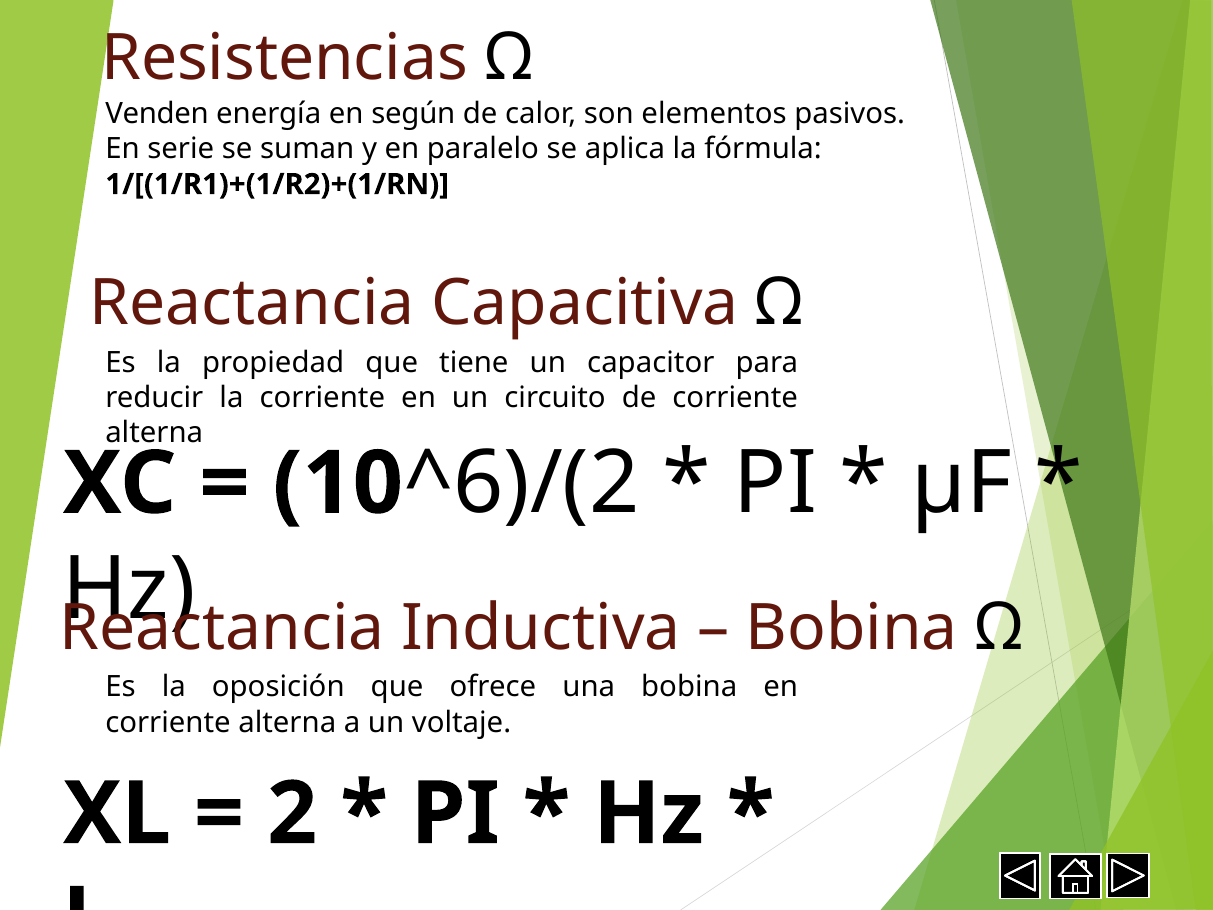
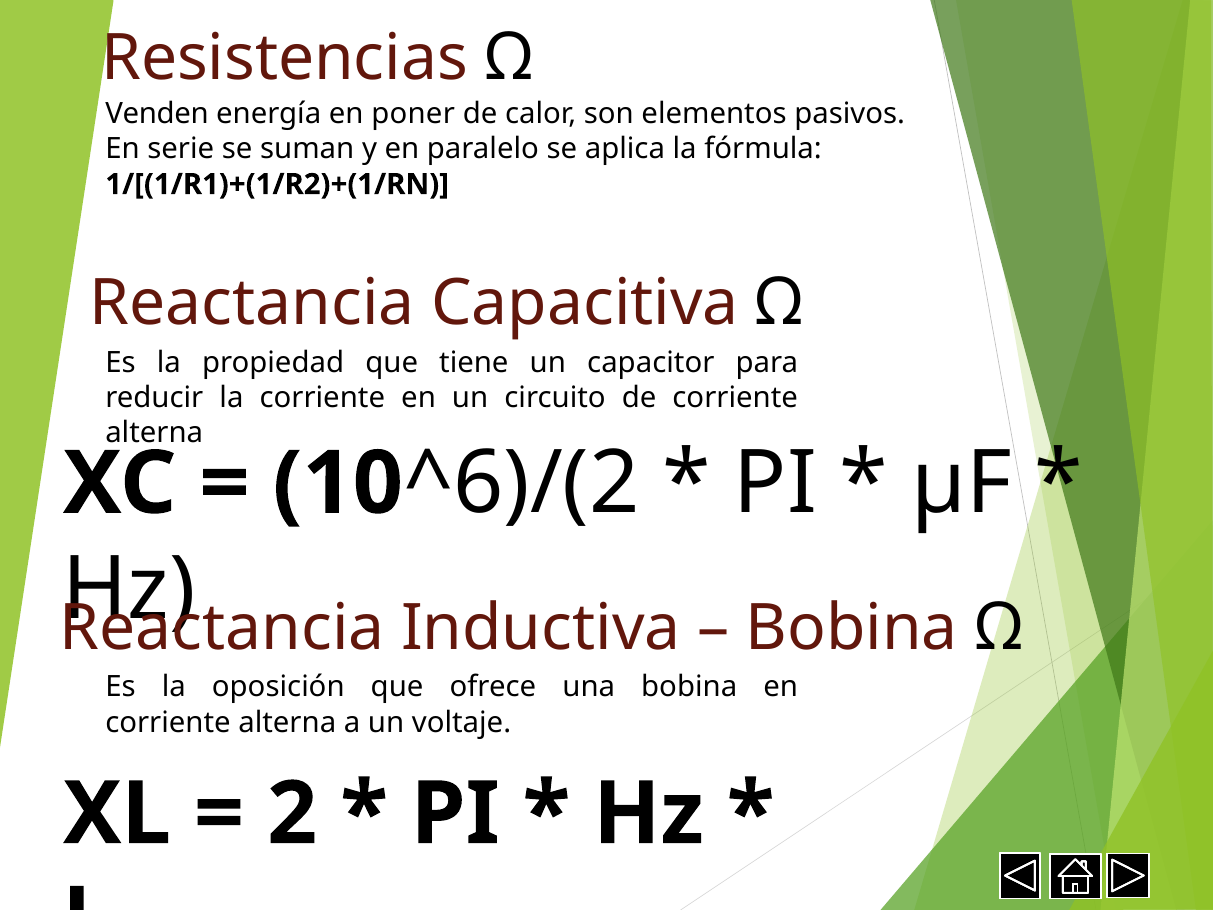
según: según -> poner (413, 114)
